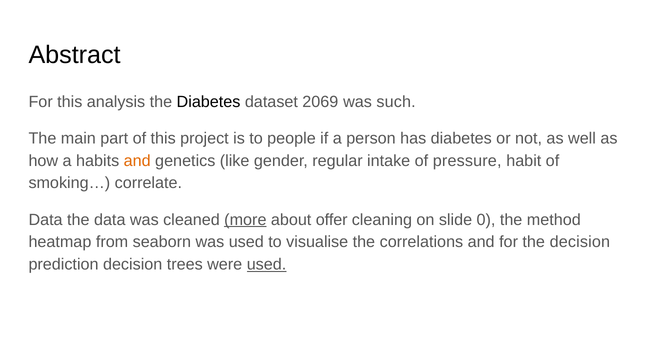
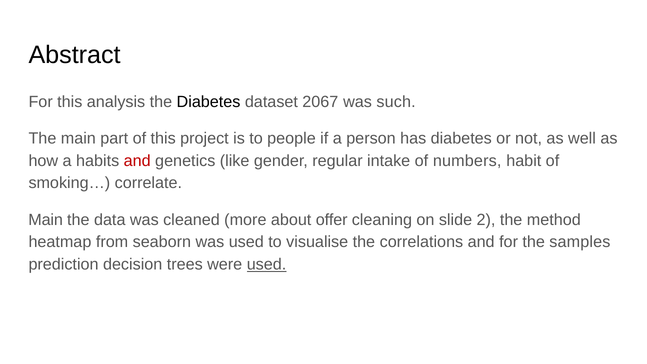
2069: 2069 -> 2067 (320, 102)
and colour: orange -> red (137, 161)
pressure: pressure -> numbers (467, 161)
Data: Data -> Main (46, 220)
more underline: present -> none (245, 220)
0: 0 -> 2 (486, 220)
the decision: decision -> samples (580, 242)
